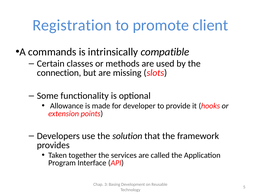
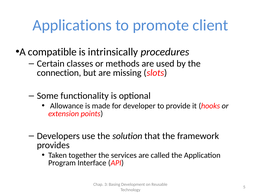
Registration: Registration -> Applications (72, 25)
commands: commands -> compatible (52, 52)
compatible: compatible -> procedures (165, 52)
